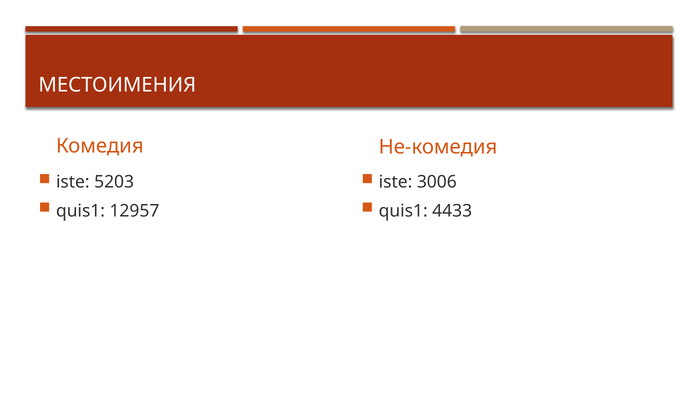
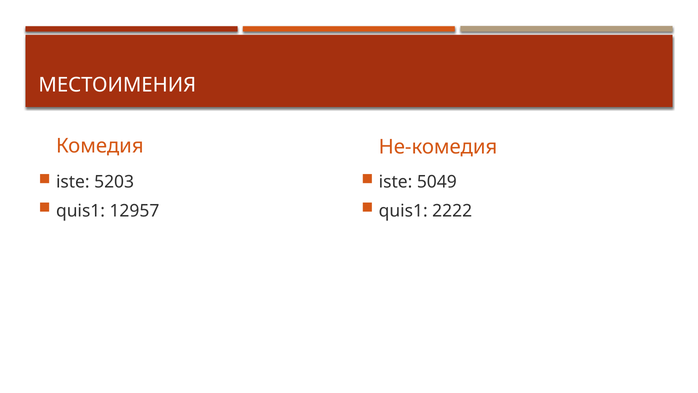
3006: 3006 -> 5049 (437, 182)
4433: 4433 -> 2222 (452, 211)
